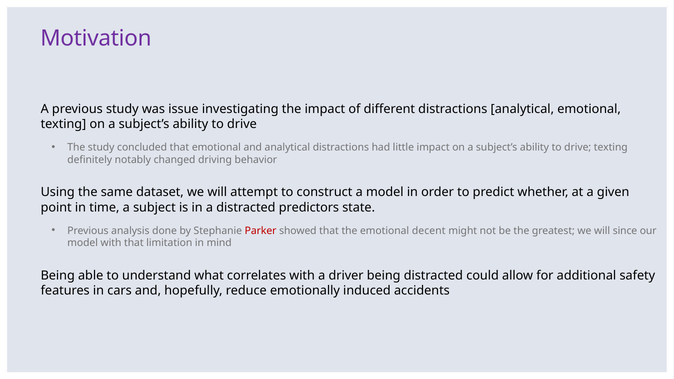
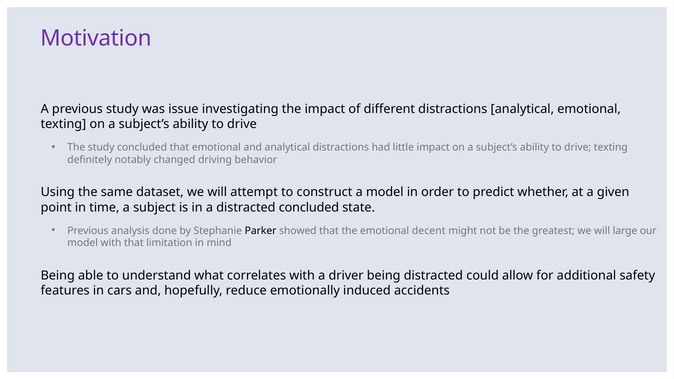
distracted predictors: predictors -> concluded (309, 208)
Parker colour: red -> black (261, 231)
since: since -> large (625, 231)
